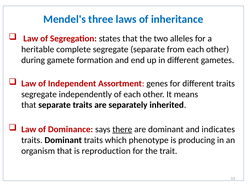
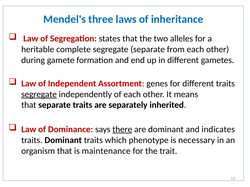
segregate underline: none -> present (39, 94)
producing: producing -> necessary (197, 140)
reproduction: reproduction -> maintenance (106, 151)
